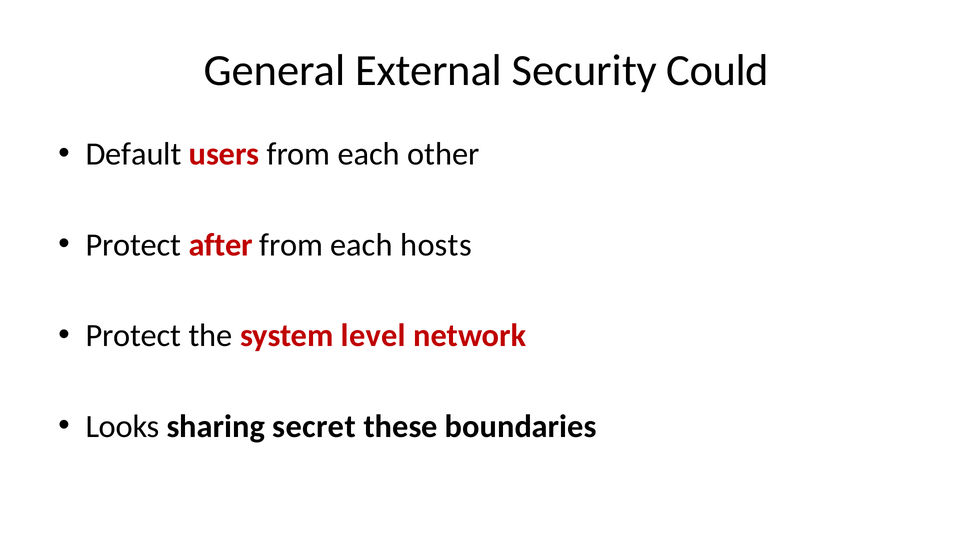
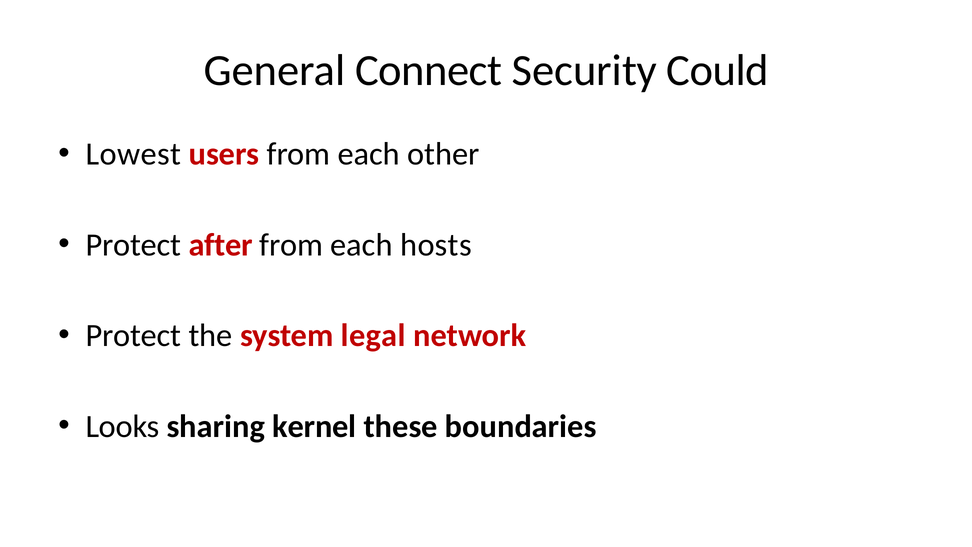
External: External -> Connect (429, 71)
Default: Default -> Lowest (133, 154)
level: level -> legal (373, 336)
secret: secret -> kernel (314, 426)
